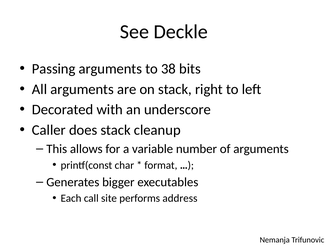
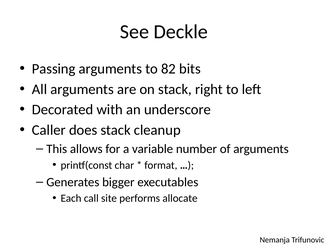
38: 38 -> 82 (168, 69)
address: address -> allocate (180, 198)
